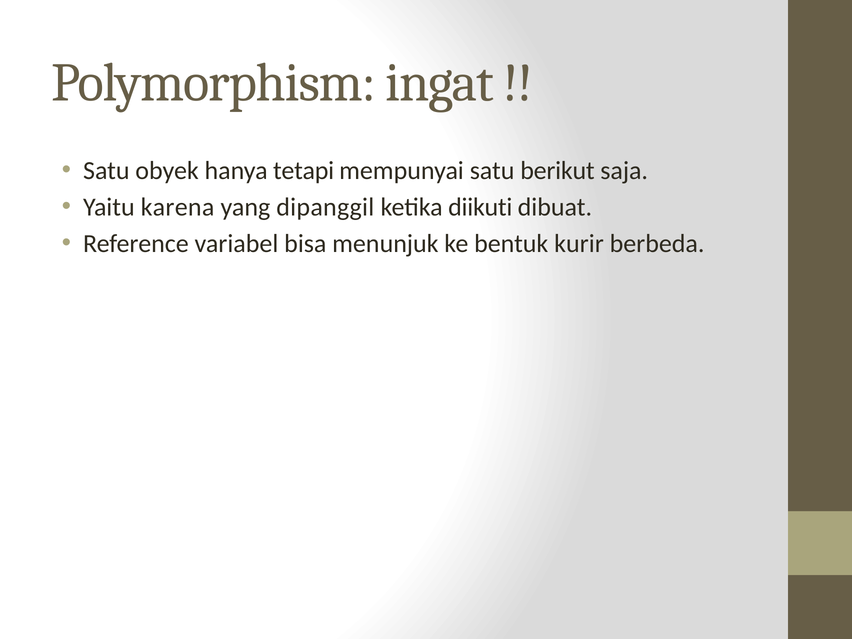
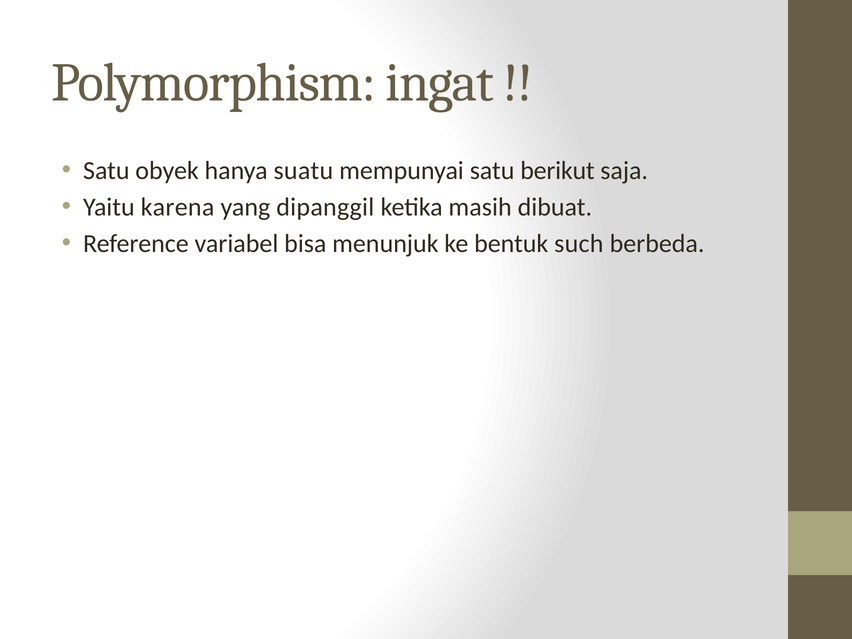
tetapi: tetapi -> suatu (303, 171)
diikuti: diikuti -> masih (480, 207)
kurir: kurir -> such (579, 244)
